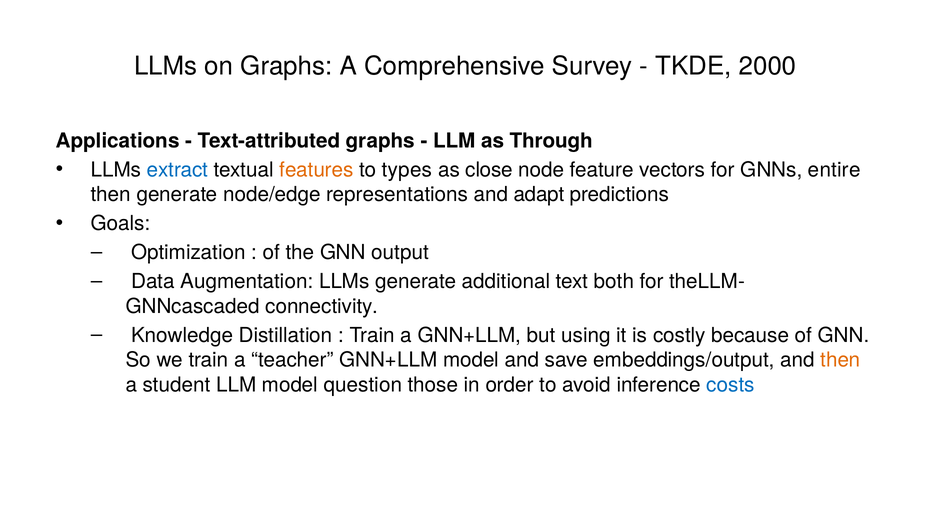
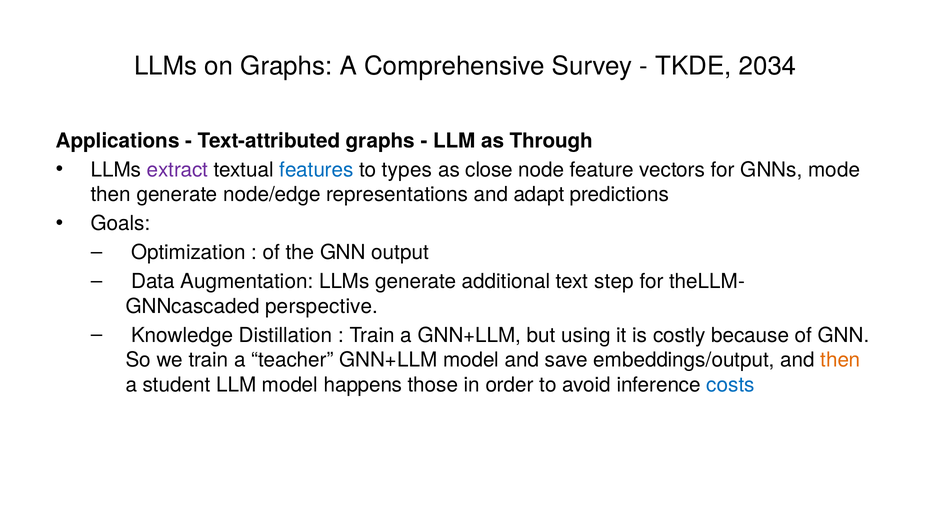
2000: 2000 -> 2034 (768, 66)
extract colour: blue -> purple (178, 170)
features colour: orange -> blue (316, 170)
entire: entire -> mode (834, 170)
both: both -> step (614, 281)
connectivity: connectivity -> perspective (322, 306)
question: question -> happens (363, 385)
